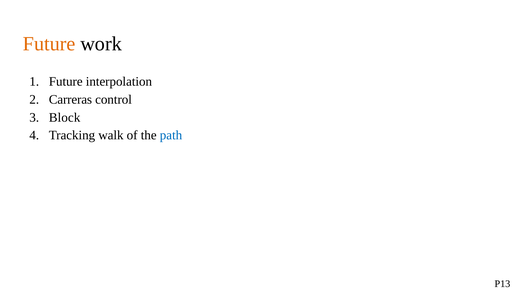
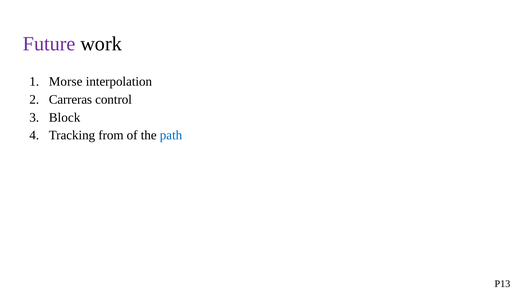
Future colour: orange -> purple (49, 44)
Future: Future -> Morse (66, 82)
walk: walk -> from (111, 135)
